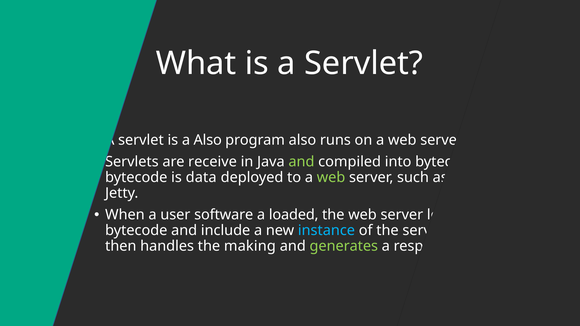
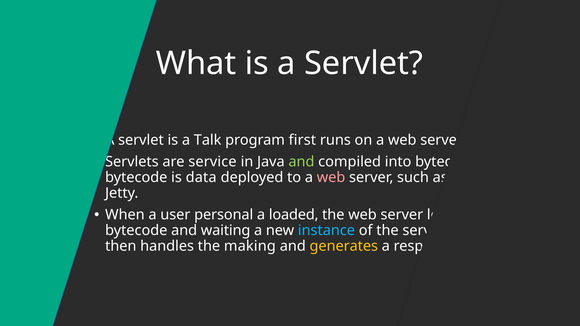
a Also: Also -> Talk (208, 140)
program also: also -> first (302, 140)
receive: receive -> service (212, 162)
web colour: light green -> pink (331, 178)
software: software -> personal (224, 215)
include: include -> waiting (226, 231)
generates colour: light green -> yellow (344, 246)
